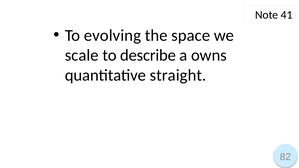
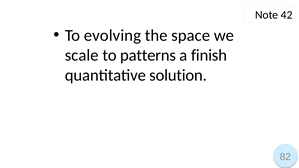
41: 41 -> 42 (287, 15)
describe: describe -> patterns (148, 55)
owns: owns -> finish (209, 55)
straight: straight -> solution (178, 75)
